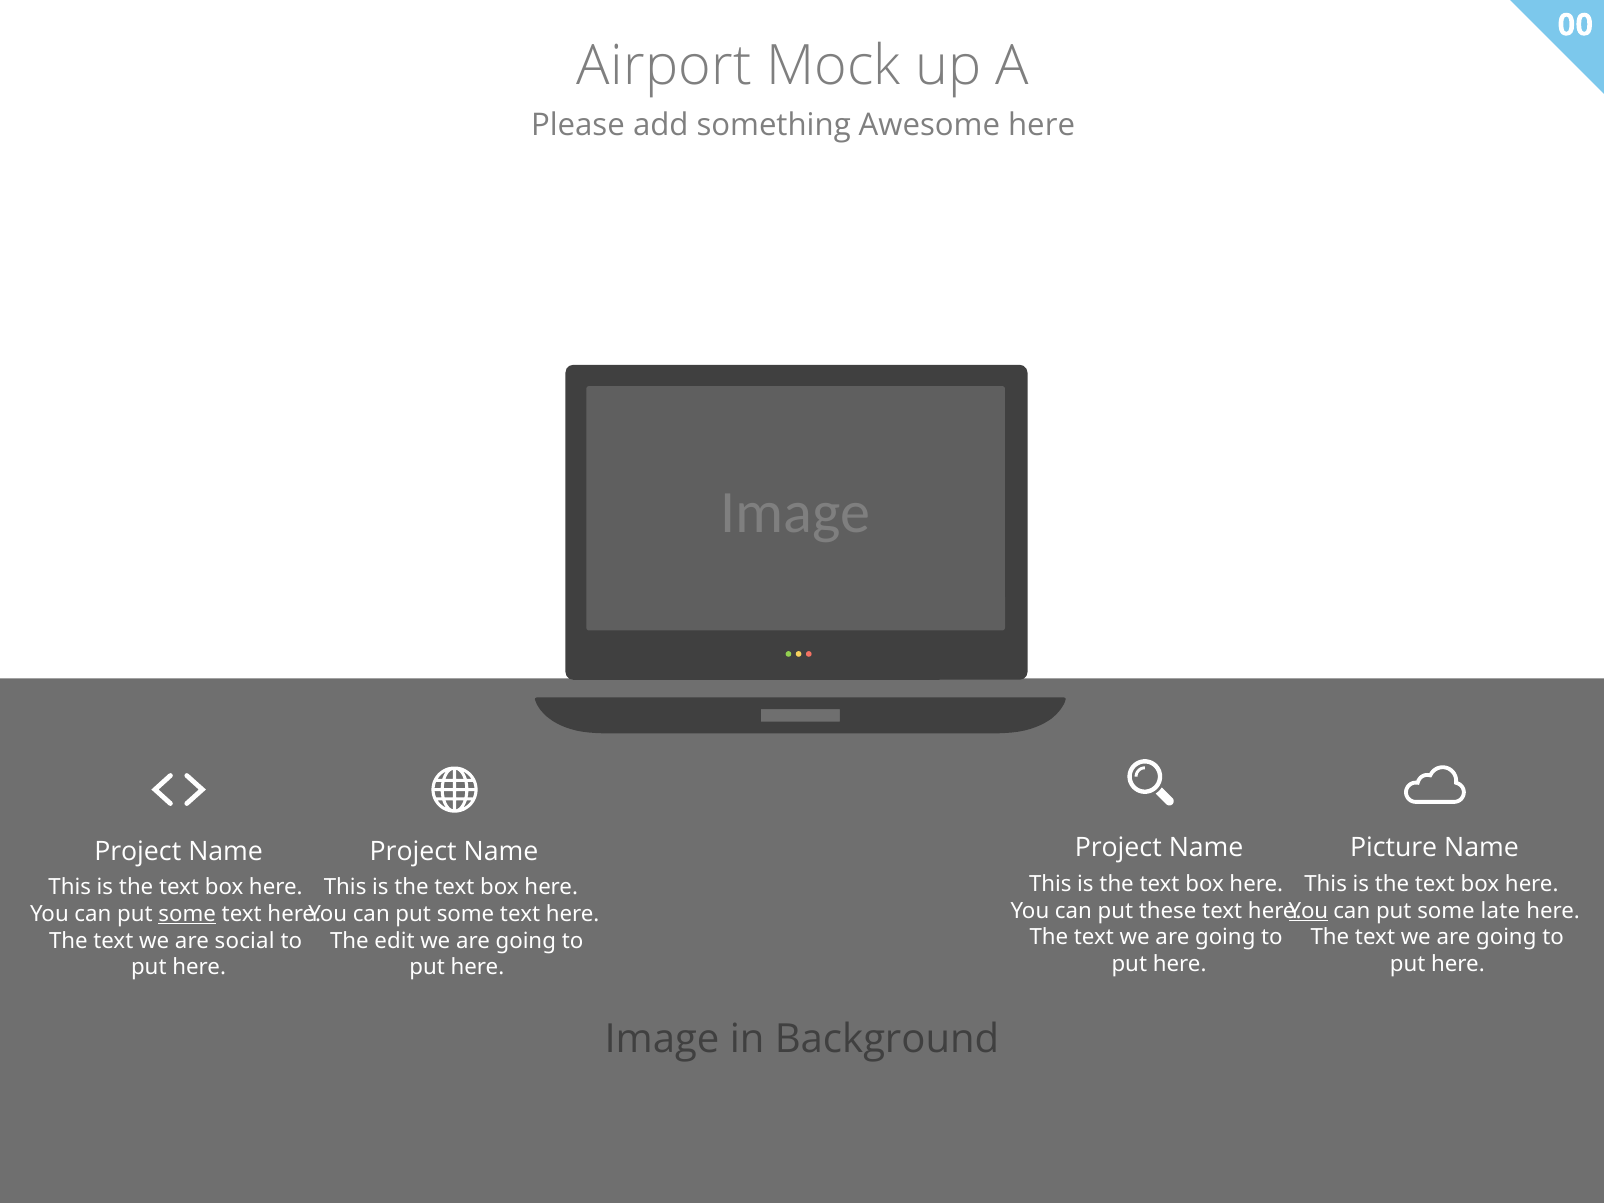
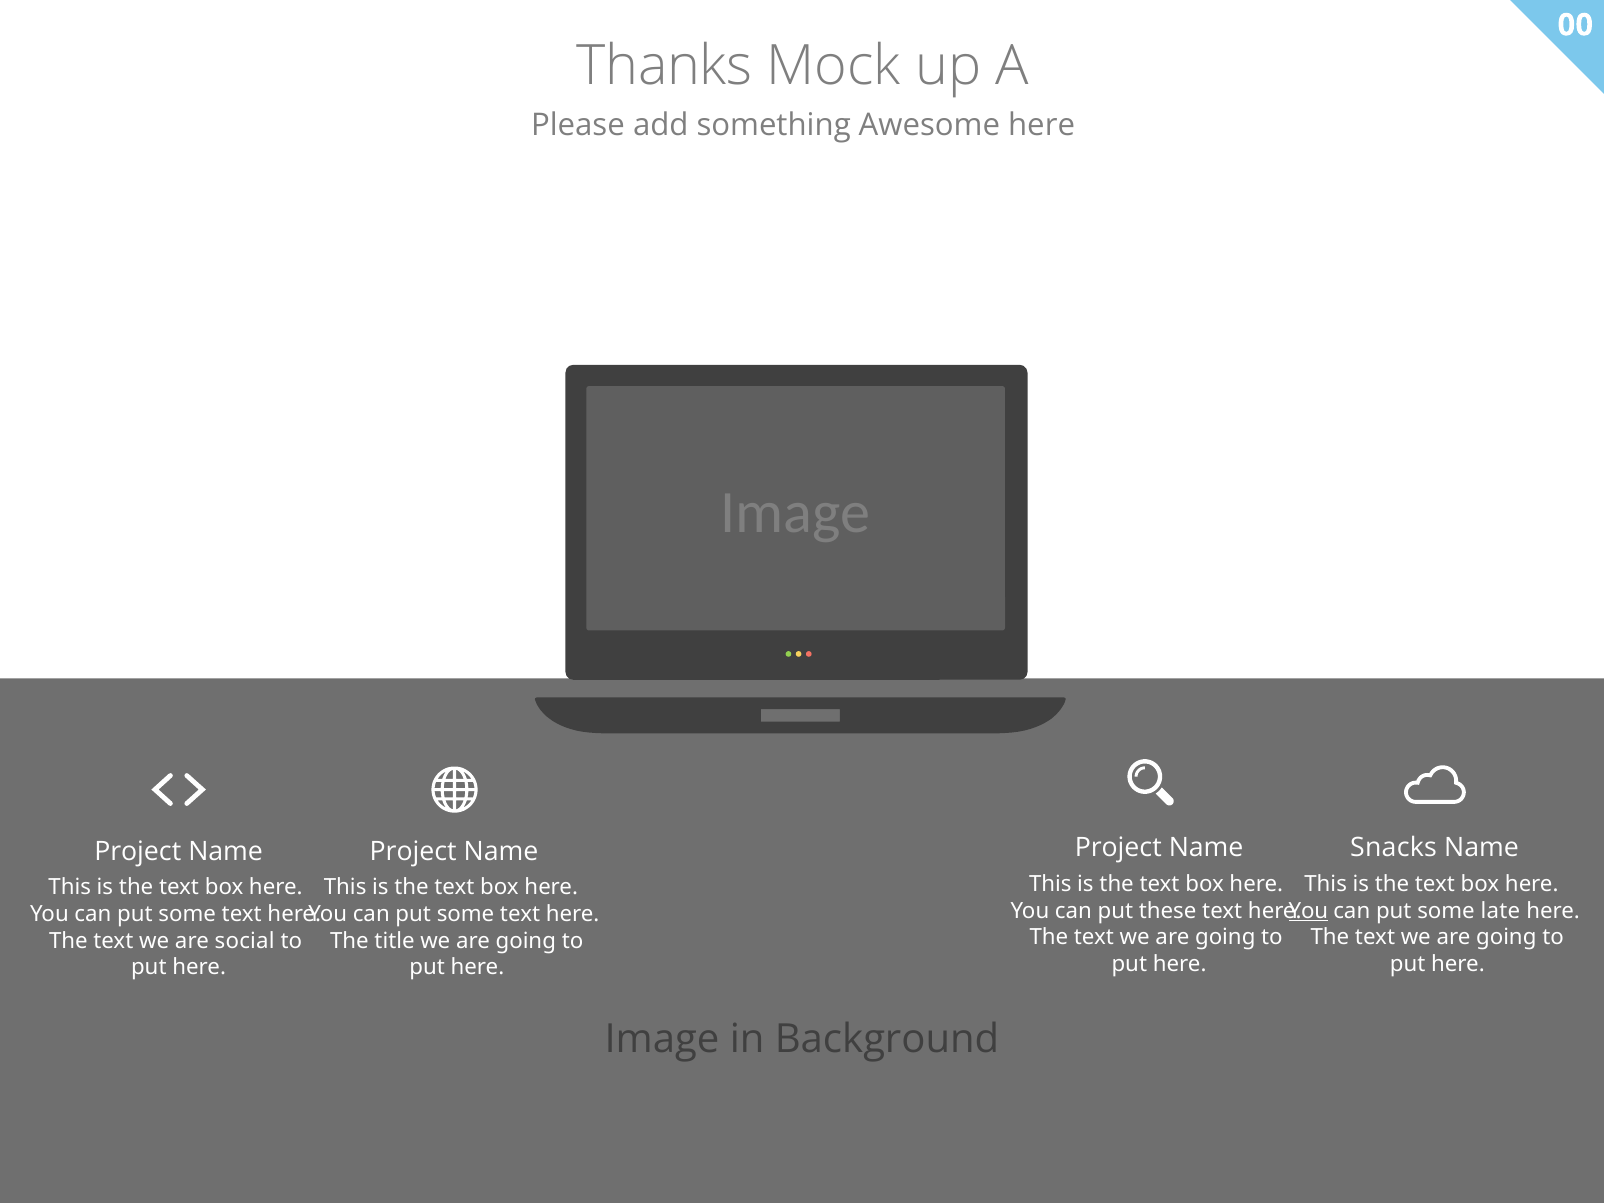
Airport: Airport -> Thanks (664, 66)
Picture: Picture -> Snacks (1394, 848)
some underline: present -> none (187, 914)
edit: edit -> title (395, 941)
